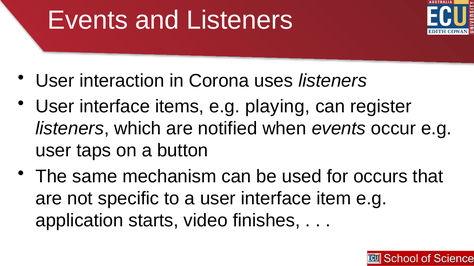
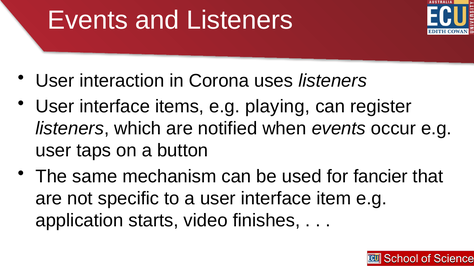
occurs: occurs -> fancier (381, 177)
